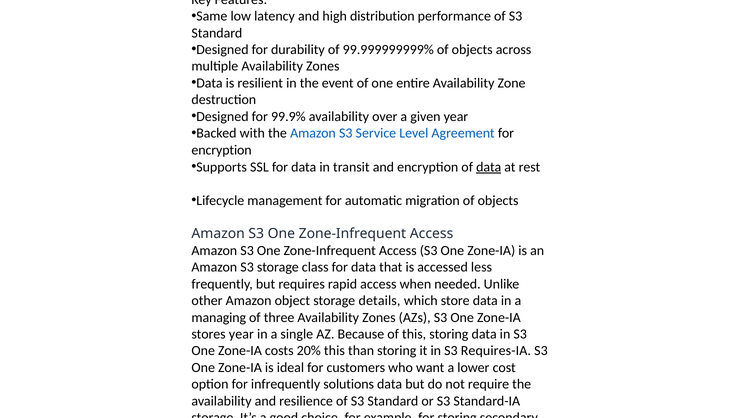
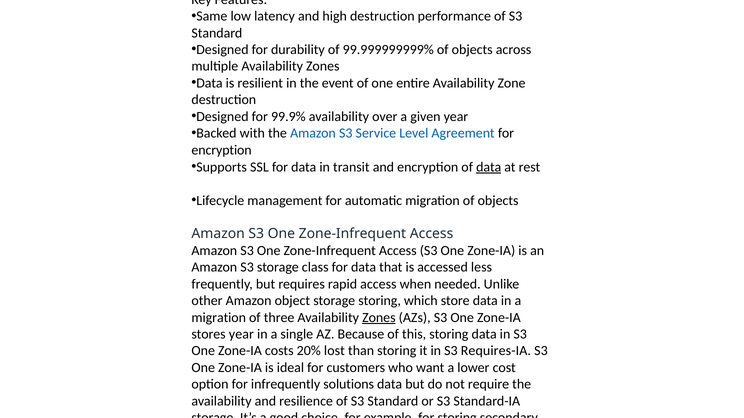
high distribution: distribution -> destruction (382, 16)
storage details: details -> storing (380, 301)
managing: managing -> migration (219, 318)
Zones underline: none -> present (379, 318)
20% this: this -> lost (334, 351)
